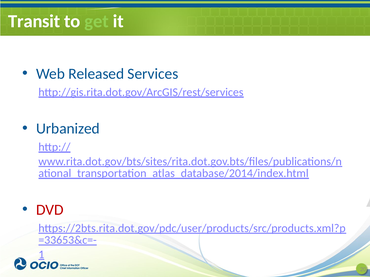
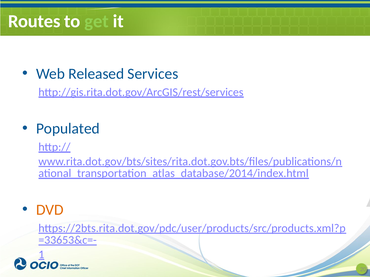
Transit: Transit -> Routes (34, 21)
Urbanized: Urbanized -> Populated (68, 129)
DVD colour: red -> orange (50, 210)
